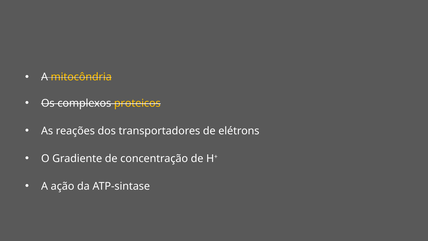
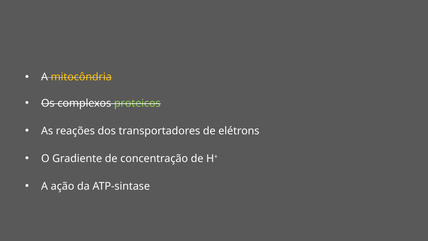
proteicos colour: yellow -> light green (137, 103)
